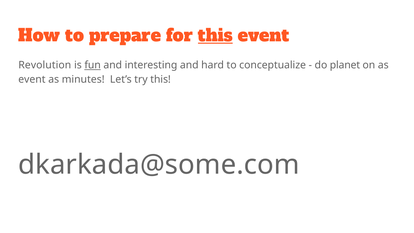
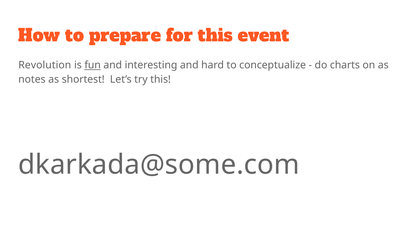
this underline: present -> none (215, 36)
planet: planet -> charts (345, 65)
event: event -> notes (32, 79)
minutes: minutes -> shortest (83, 79)
